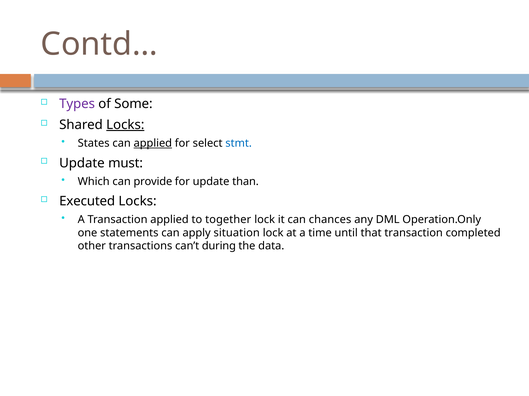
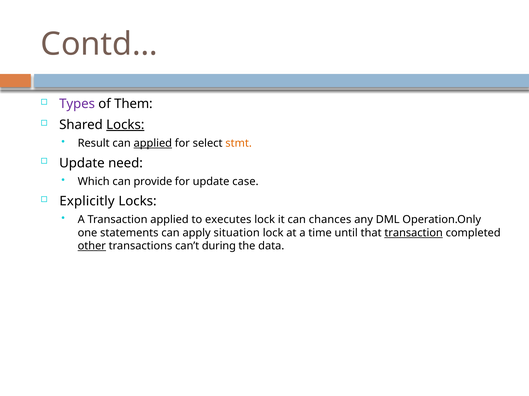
Some: Some -> Them (133, 104)
States: States -> Result (94, 143)
stmt colour: blue -> orange (239, 143)
must: must -> need (125, 163)
than: than -> case (245, 182)
Executed: Executed -> Explicitly (87, 202)
together: together -> executes (228, 220)
transaction underline: none -> present (414, 233)
other underline: none -> present (92, 246)
